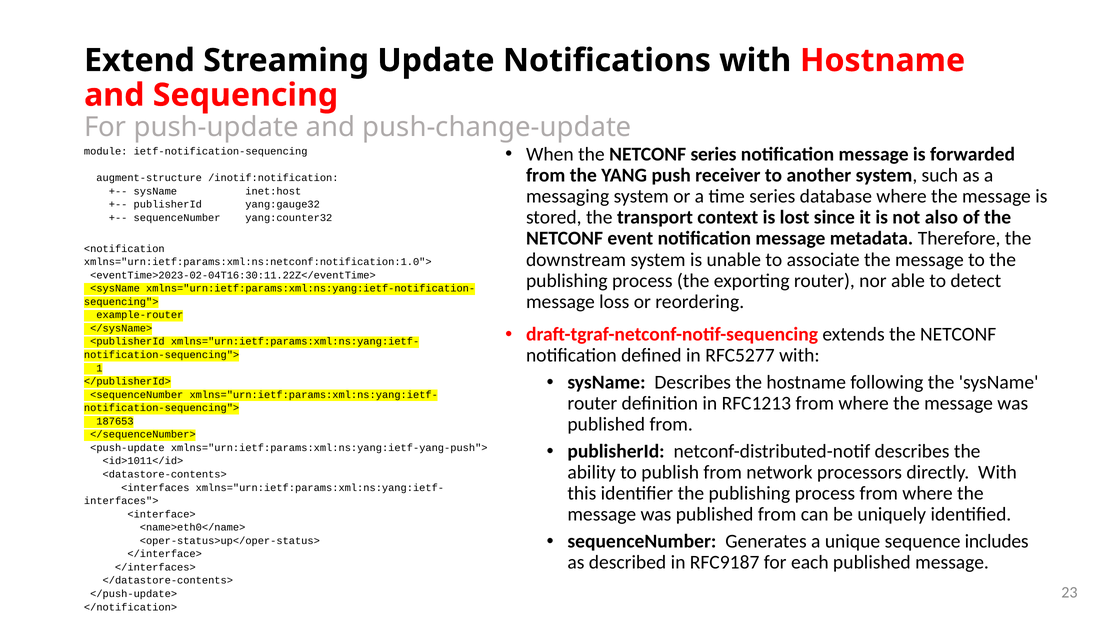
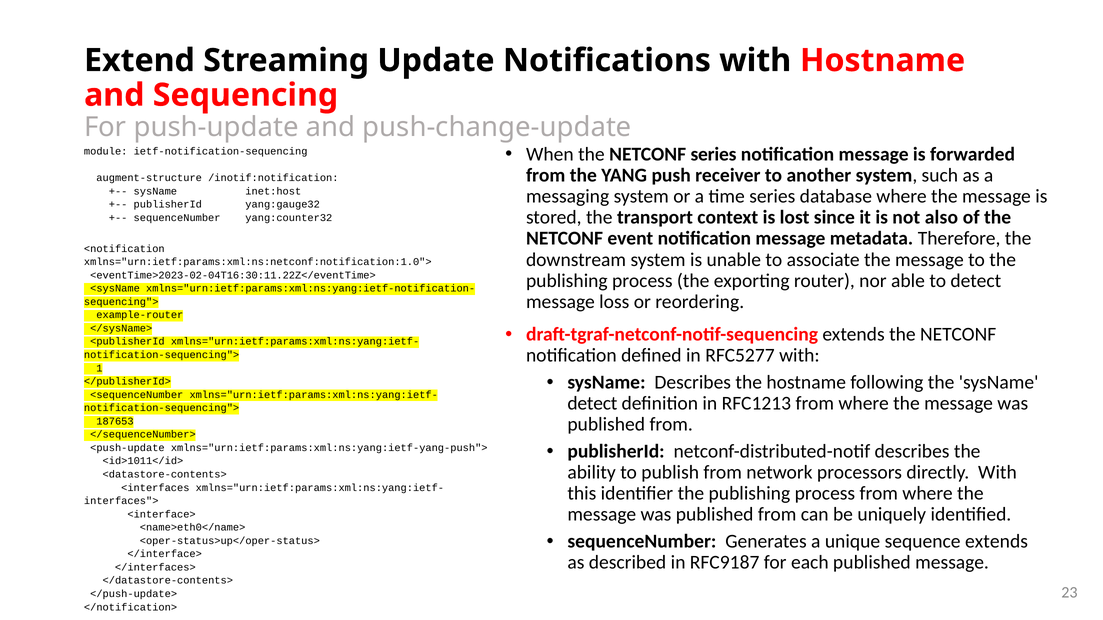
router: router -> detect (592, 404)
sequence includes: includes -> extends (996, 542)
